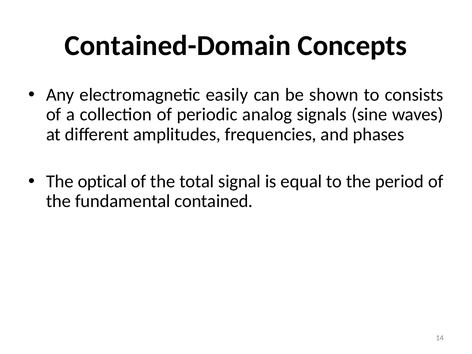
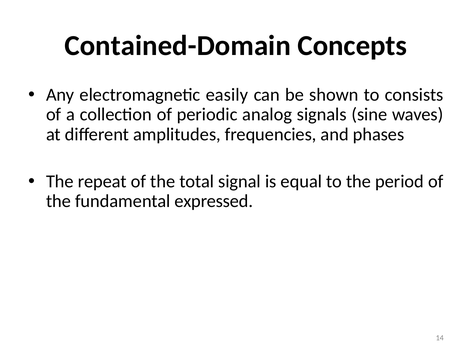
optical: optical -> repeat (102, 181)
contained: contained -> expressed (214, 201)
